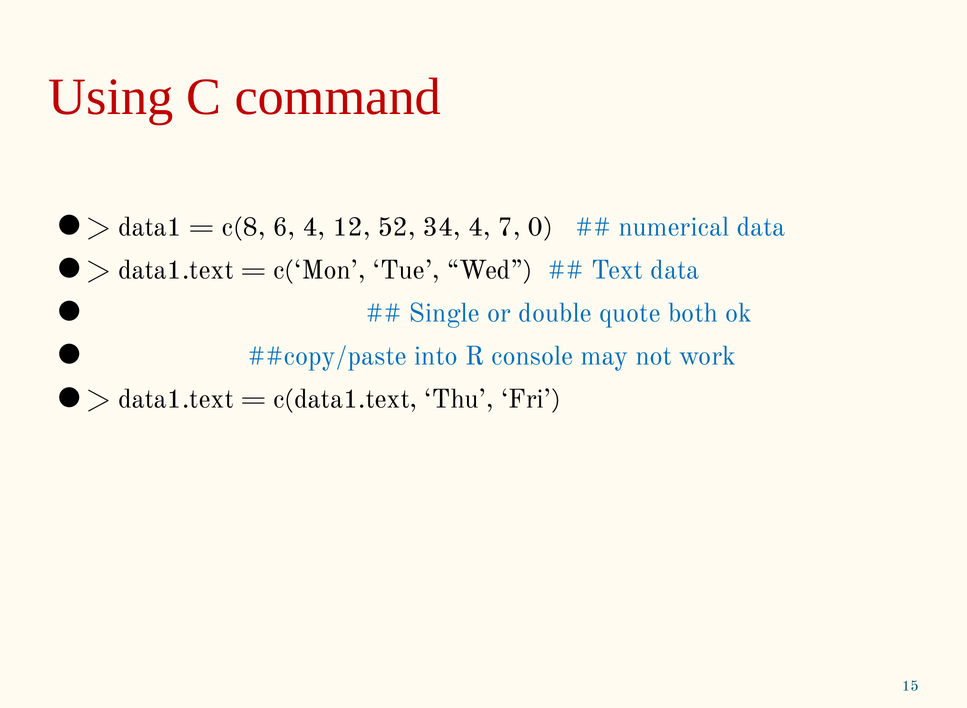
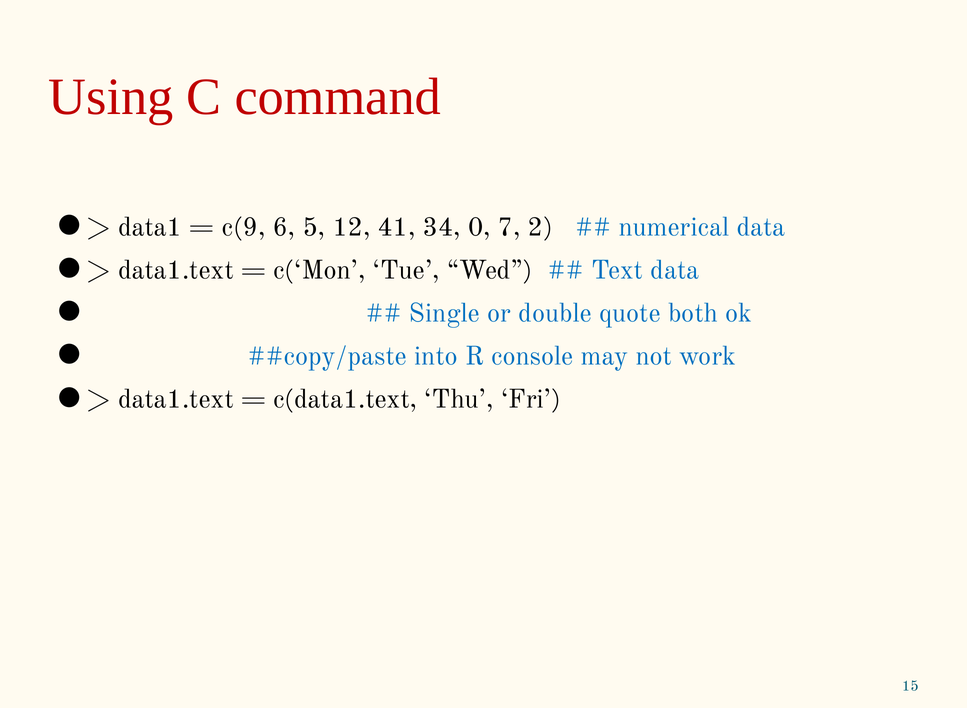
c(8: c(8 -> c(9 (243, 227)
6 4: 4 -> 5 (314, 227)
52: 52 -> 41 (397, 227)
34 4: 4 -> 0 (479, 227)
0: 0 -> 2 (540, 227)
